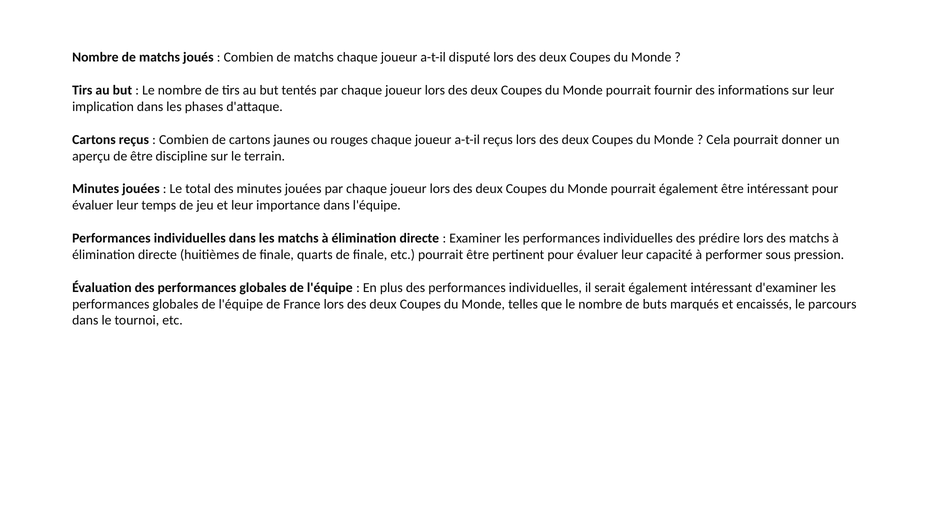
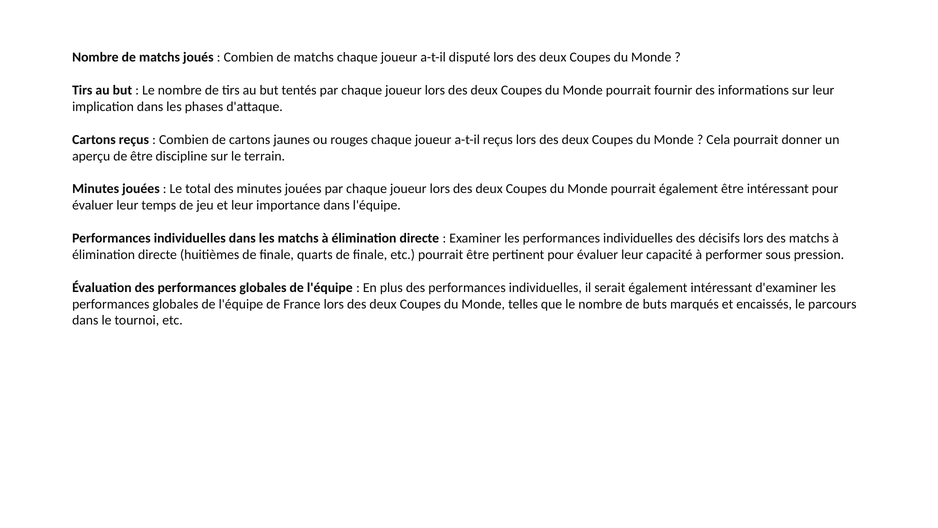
prédire: prédire -> décisifs (719, 238)
